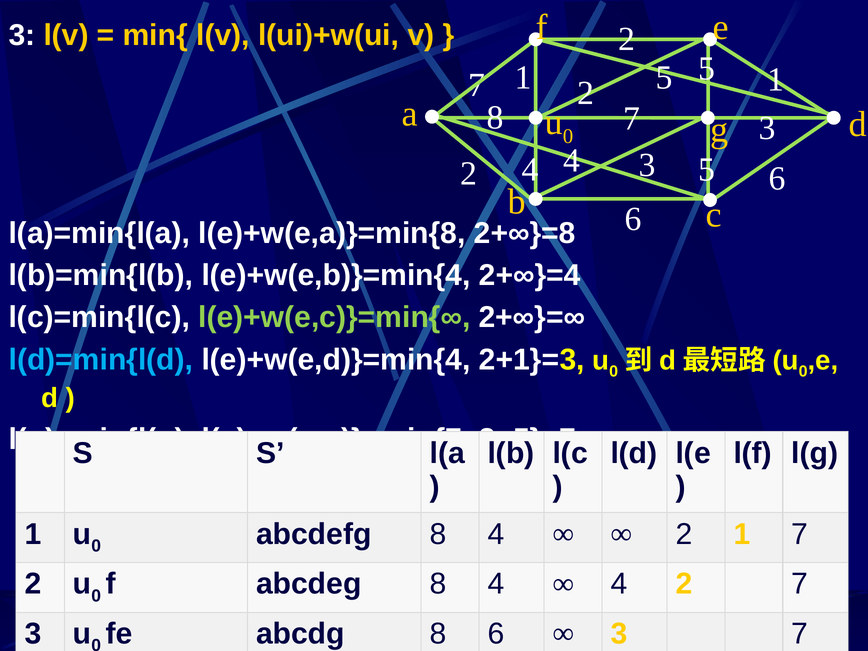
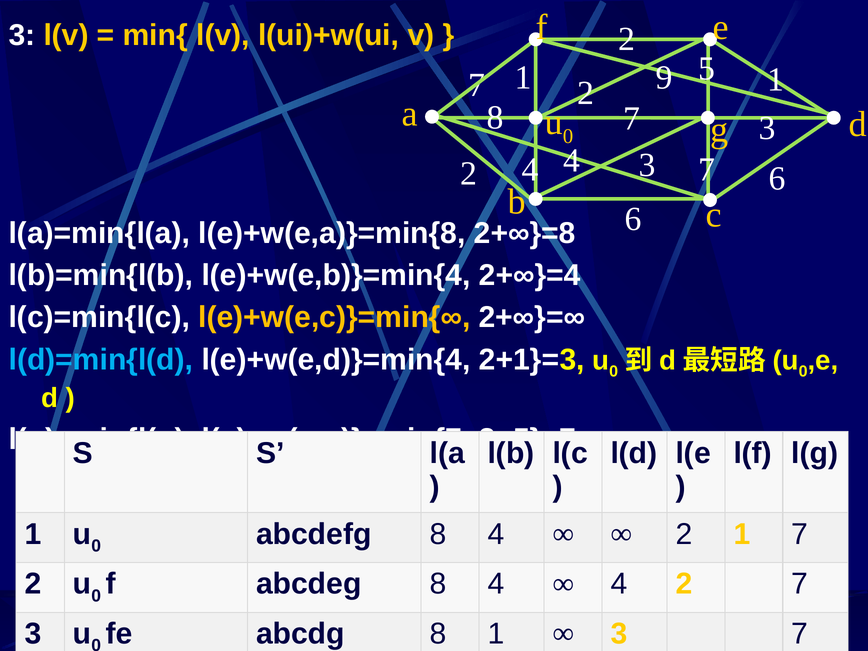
2 5: 5 -> 9 (664, 78)
4 3 5: 5 -> 7 (707, 170)
l(e)+w(e,c)}=min{∞ colour: light green -> yellow (334, 318)
abcdg 8 6: 6 -> 1 (496, 634)
